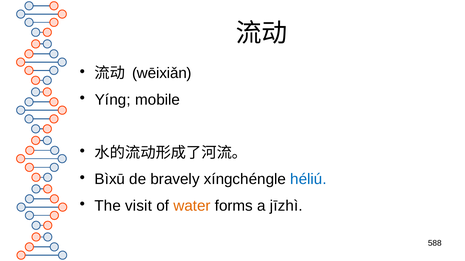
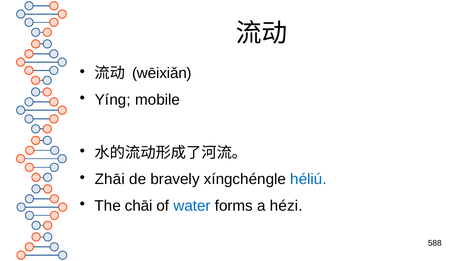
Bìxū: Bìxū -> Zhāi (110, 180)
visit: visit -> chāi (139, 206)
water colour: orange -> blue (192, 206)
jīzhì: jīzhì -> hézi (286, 206)
